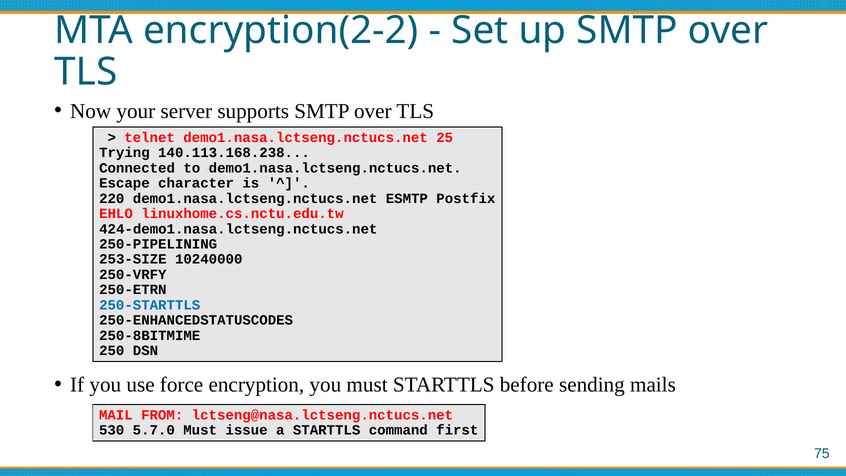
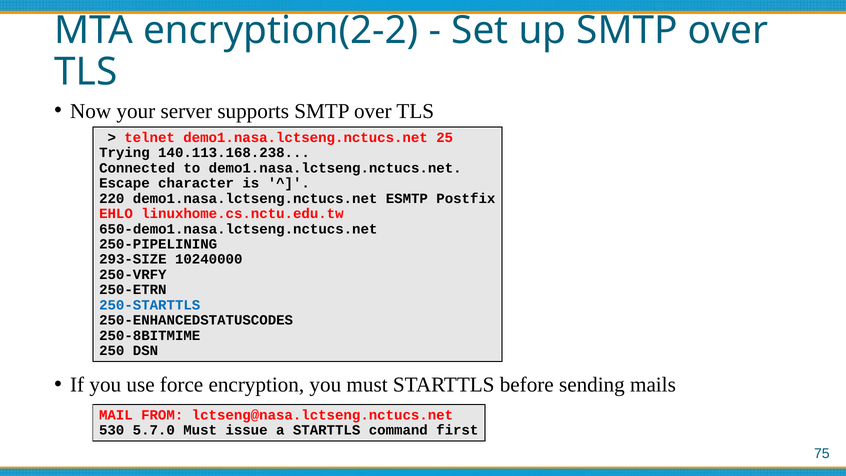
424-demo1.nasa.lctseng.nctucs.net: 424-demo1.nasa.lctseng.nctucs.net -> 650-demo1.nasa.lctseng.nctucs.net (238, 229)
253-SIZE: 253-SIZE -> 293-SIZE (133, 259)
